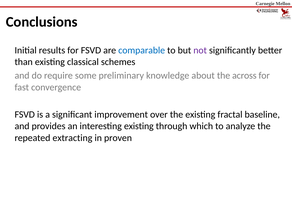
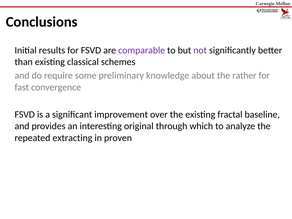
comparable colour: blue -> purple (142, 50)
across: across -> rather (244, 76)
interesting existing: existing -> original (139, 126)
